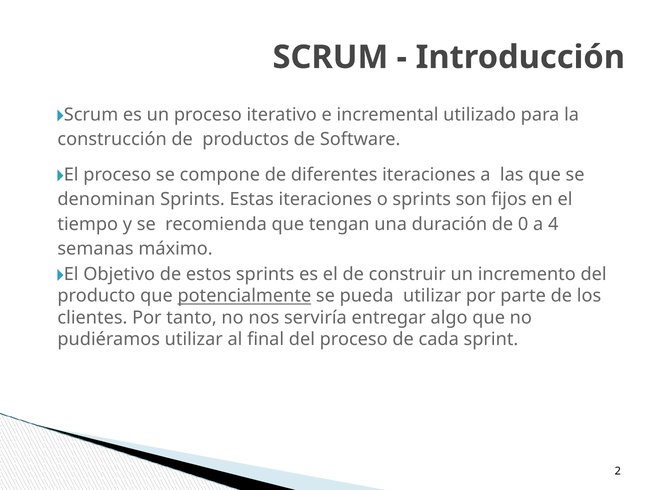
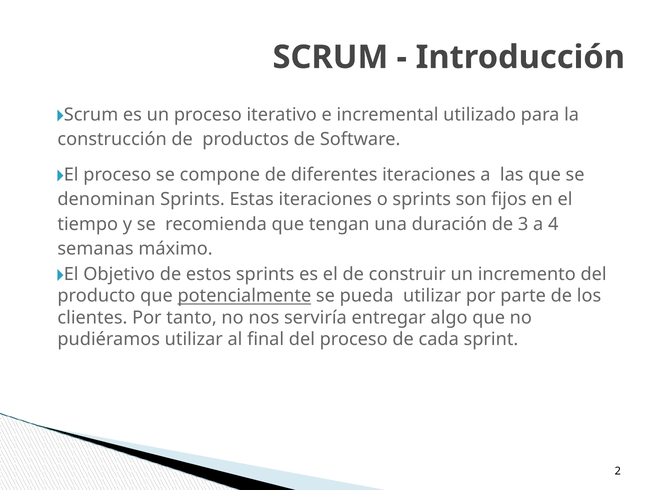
0: 0 -> 3 (523, 224)
